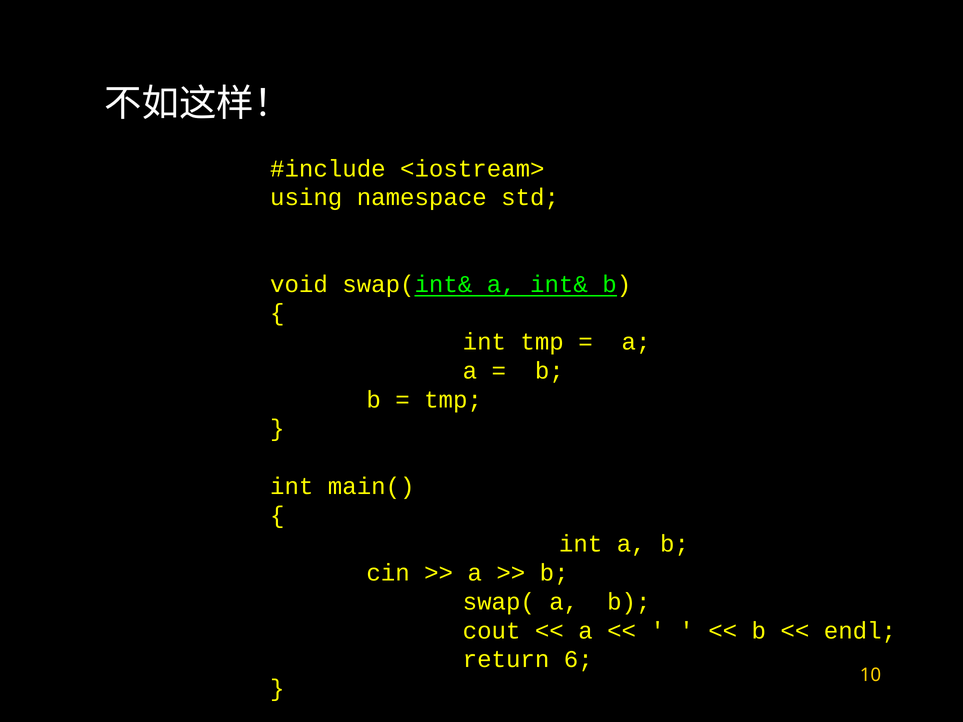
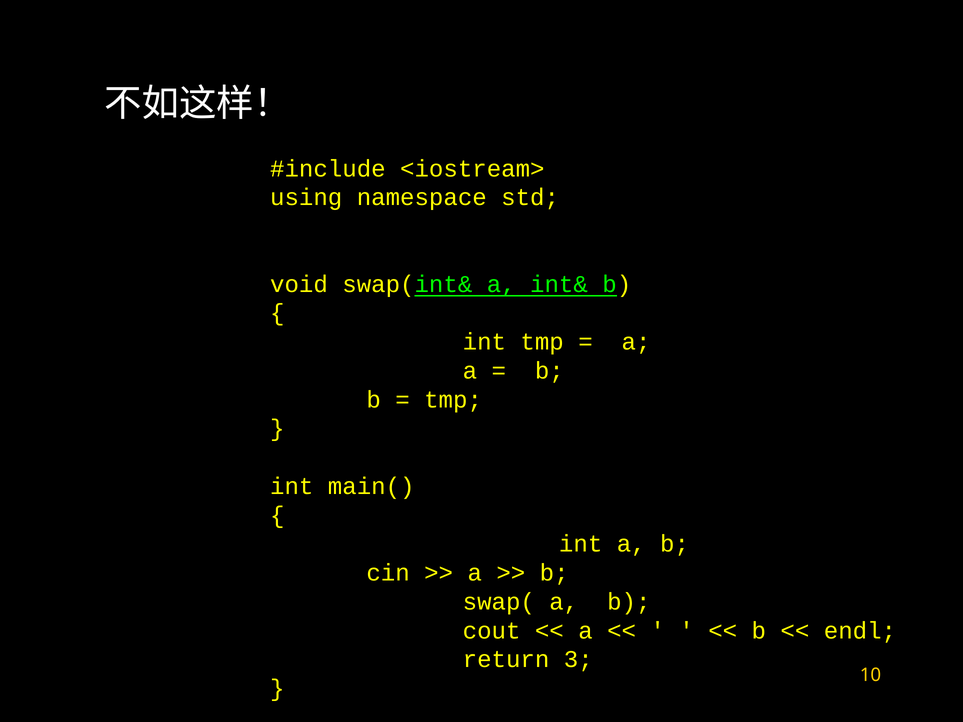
6: 6 -> 3 (578, 660)
